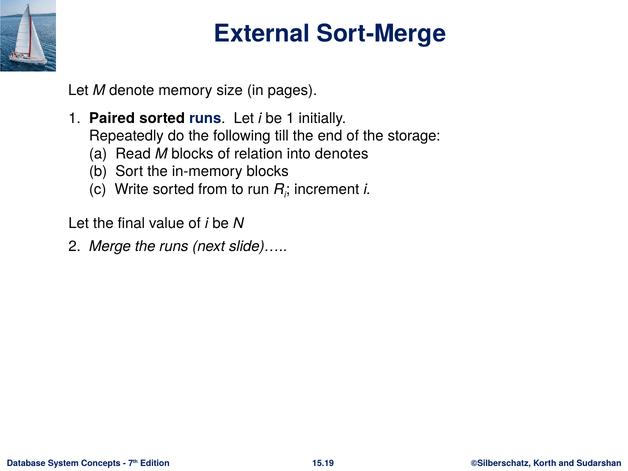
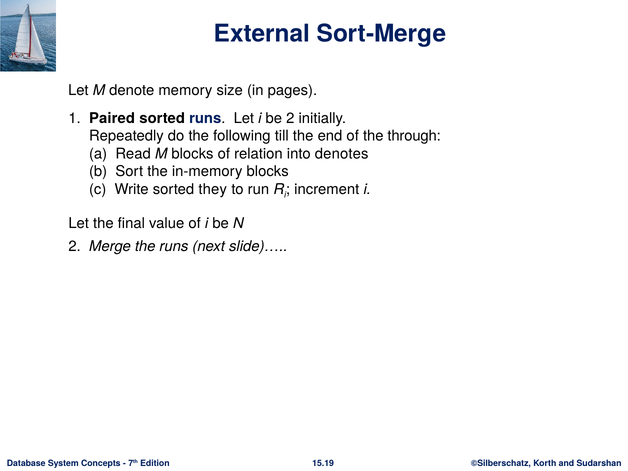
be 1: 1 -> 2 (290, 118)
storage: storage -> through (414, 136)
from: from -> they (213, 189)
